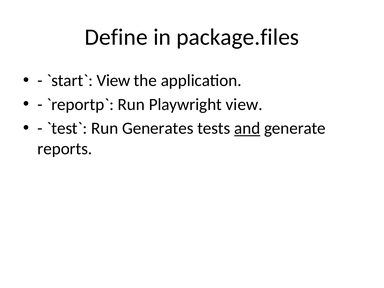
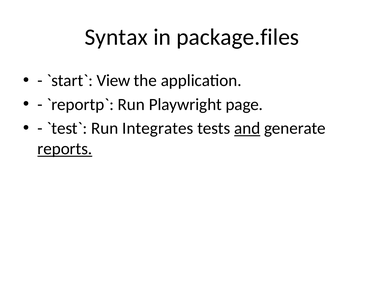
Define: Define -> Syntax (116, 37)
Playwright view: view -> page (244, 104)
Generates: Generates -> Integrates (158, 128)
reports underline: none -> present (65, 149)
